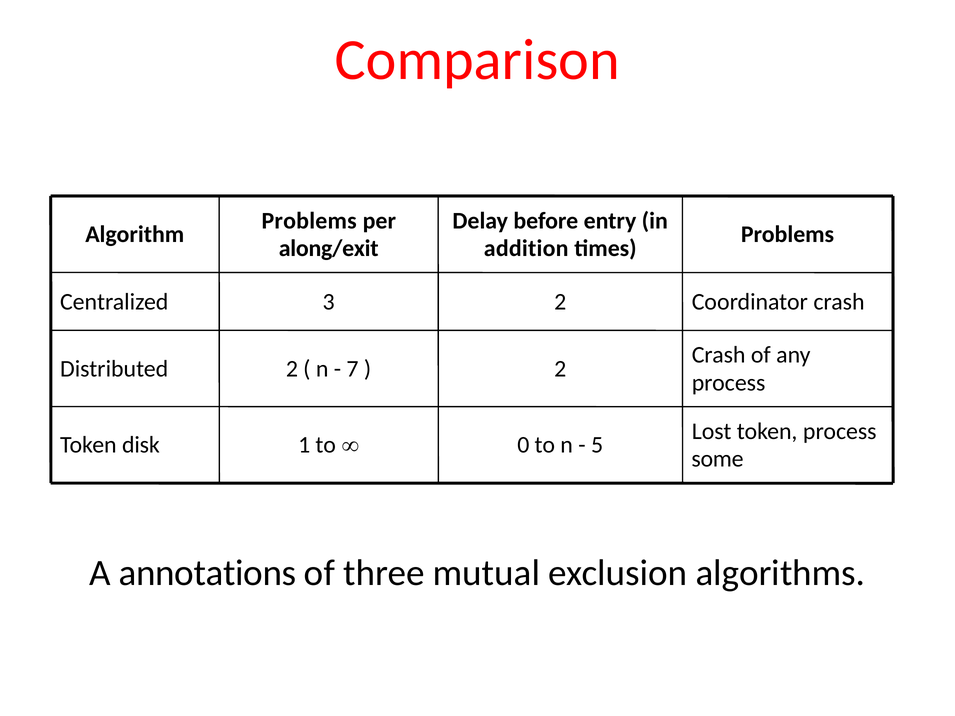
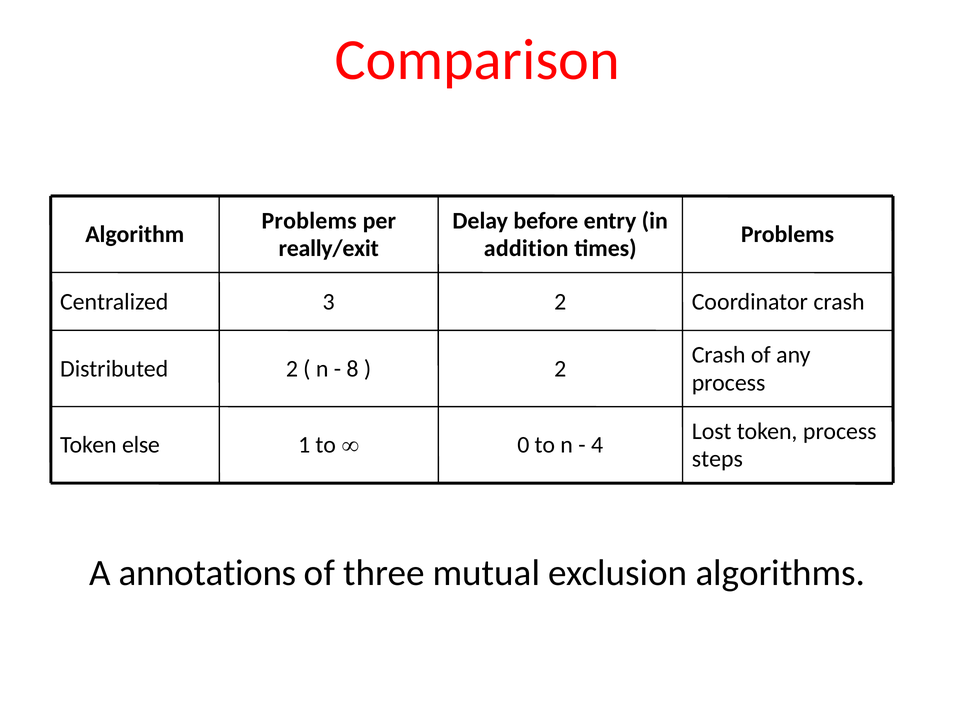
along/exit: along/exit -> really/exit (329, 249)
7: 7 -> 8 (352, 369)
disk: disk -> else (141, 445)
5: 5 -> 4 (597, 445)
some: some -> steps (717, 459)
